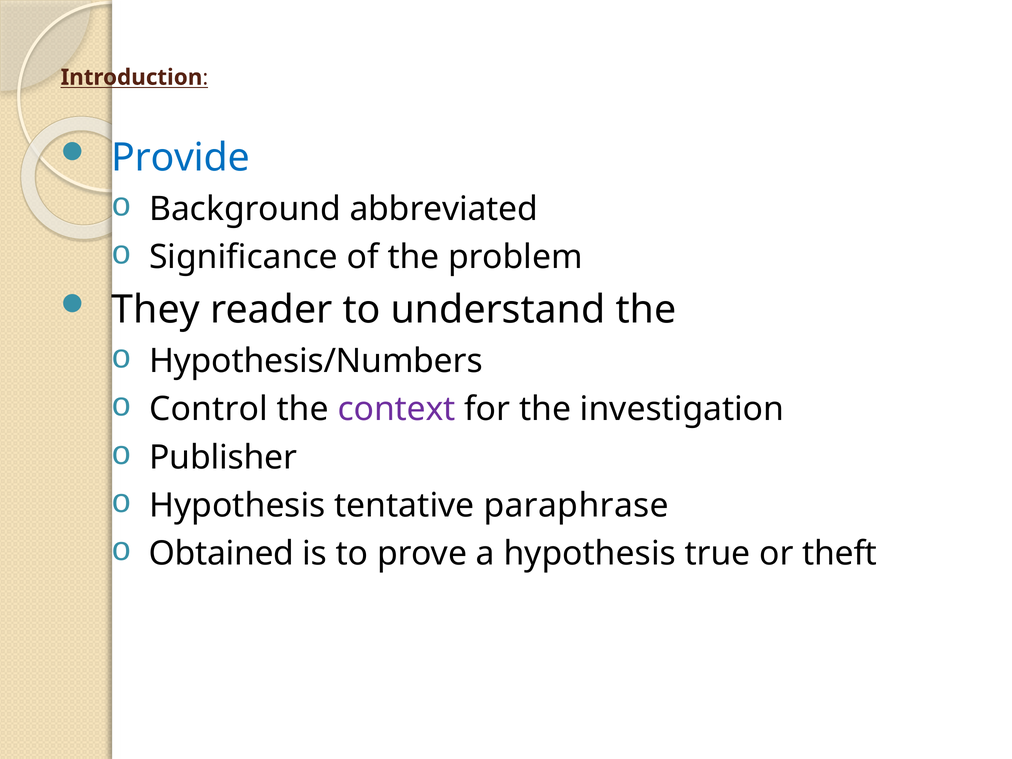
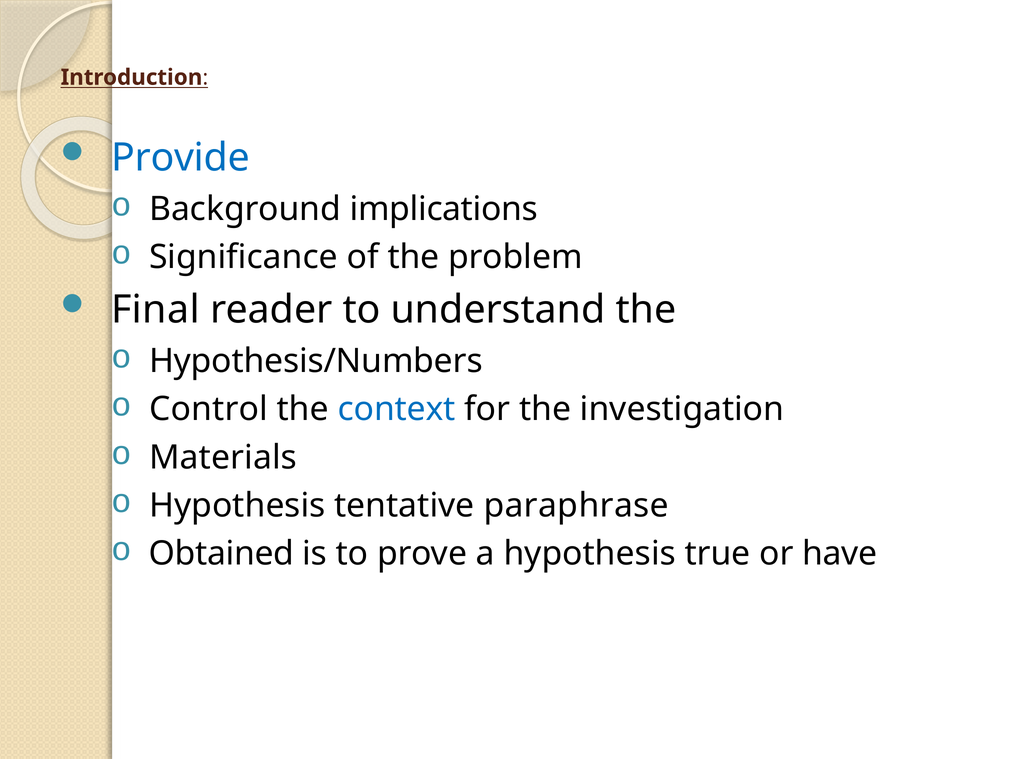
abbreviated: abbreviated -> implications (444, 209)
They: They -> Final (155, 310)
context colour: purple -> blue (397, 409)
Publisher: Publisher -> Materials (223, 457)
theft: theft -> have (840, 554)
